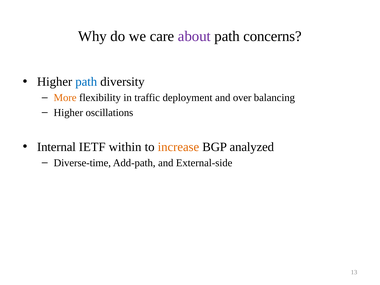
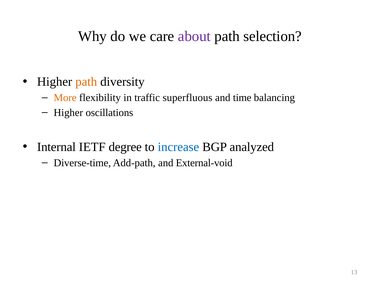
concerns: concerns -> selection (273, 36)
path colour: blue -> orange (86, 82)
deployment: deployment -> superfluous (188, 98)
over: over -> time (242, 98)
within: within -> degree (125, 147)
increase colour: orange -> blue (178, 147)
External-side: External-side -> External-void (204, 163)
